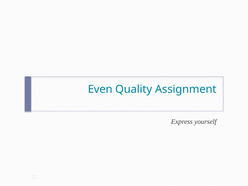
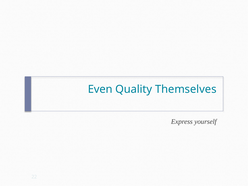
Assignment: Assignment -> Themselves (186, 89)
